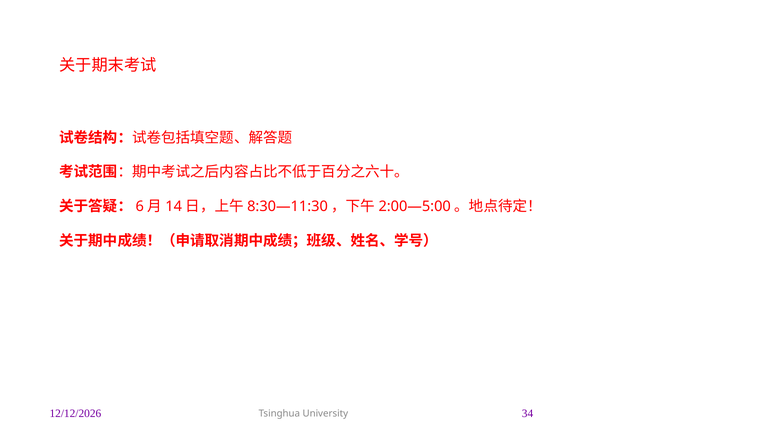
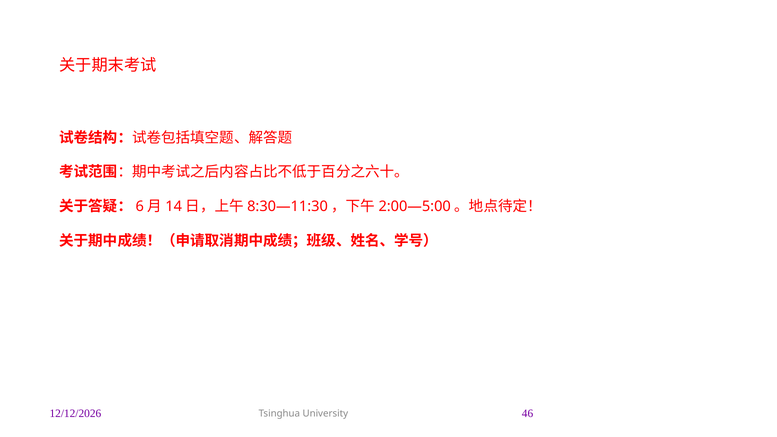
34: 34 -> 46 (528, 414)
